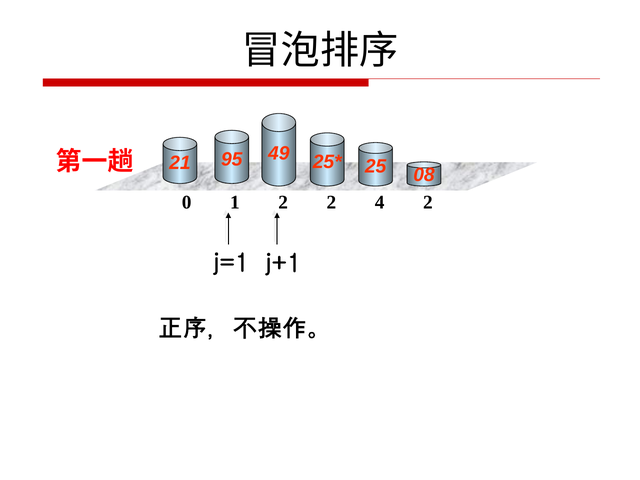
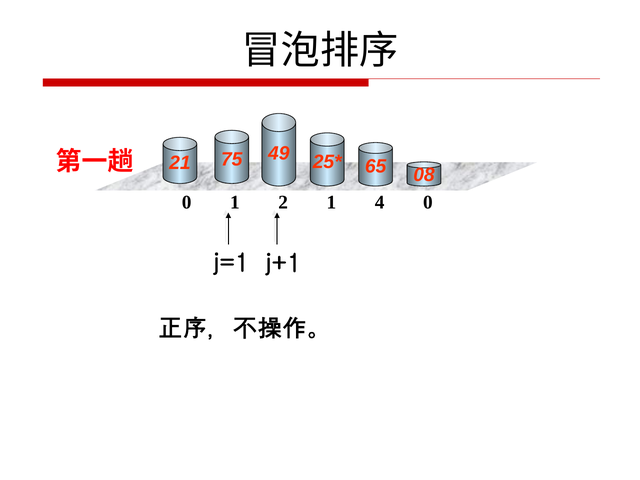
25: 25 -> 65 (376, 166)
95: 95 -> 75 (232, 159)
2 2: 2 -> 1 (331, 203)
4 2: 2 -> 0 (428, 203)
